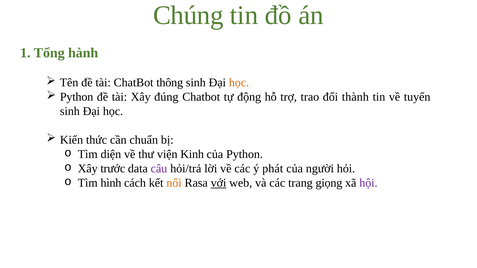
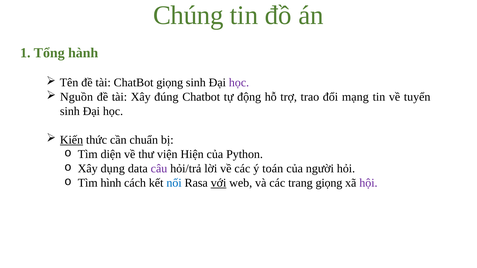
ChatBot thông: thông -> giọng (170, 83)
học colour: orange -> purple (239, 83)
Python: Python -> Nguồn (77, 97)
thành: thành -> mạng (355, 97)
Kiến underline: none -> present (71, 140)
Kinh: Kinh -> Hiện (192, 154)
trước: trước -> dụng (113, 169)
phát: phát -> toán (273, 169)
nối colour: orange -> blue (174, 183)
